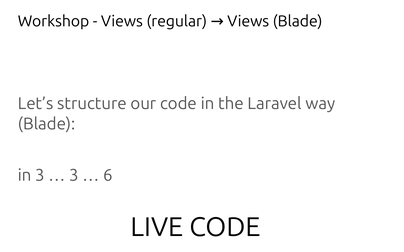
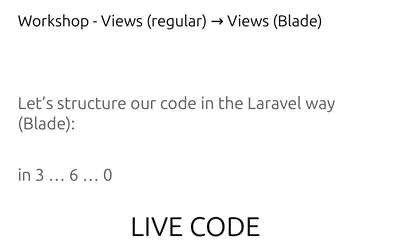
3: 3 -> 6 (74, 176)
6: 6 -> 0 (108, 176)
